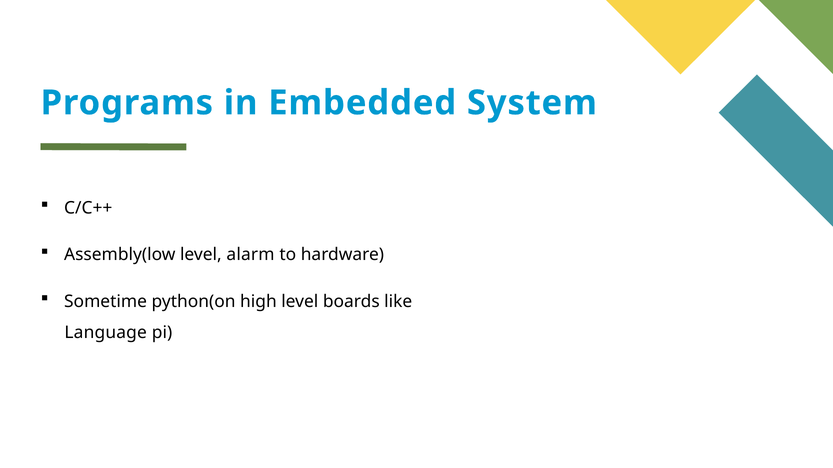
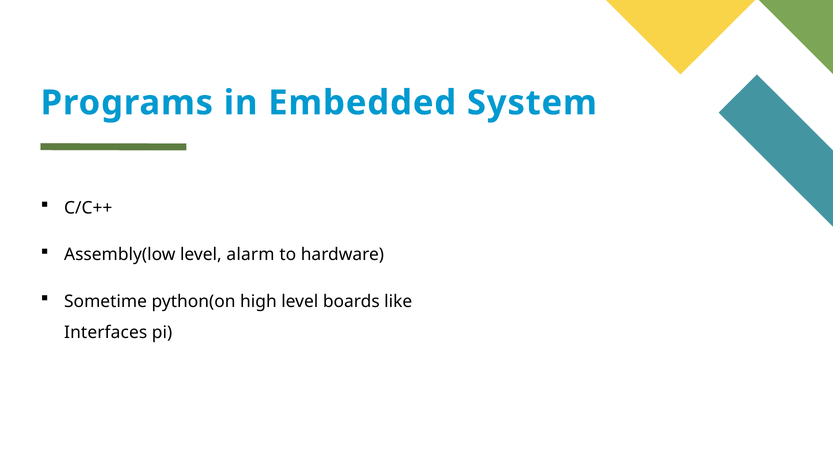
Language: Language -> Interfaces (106, 333)
